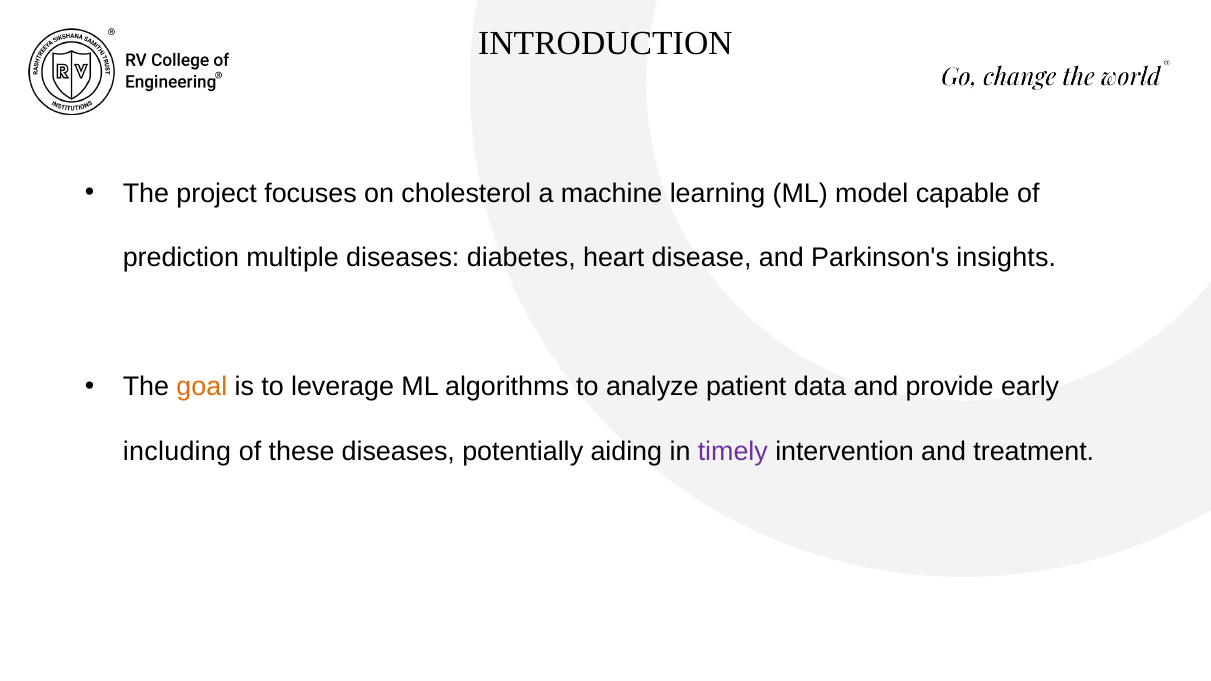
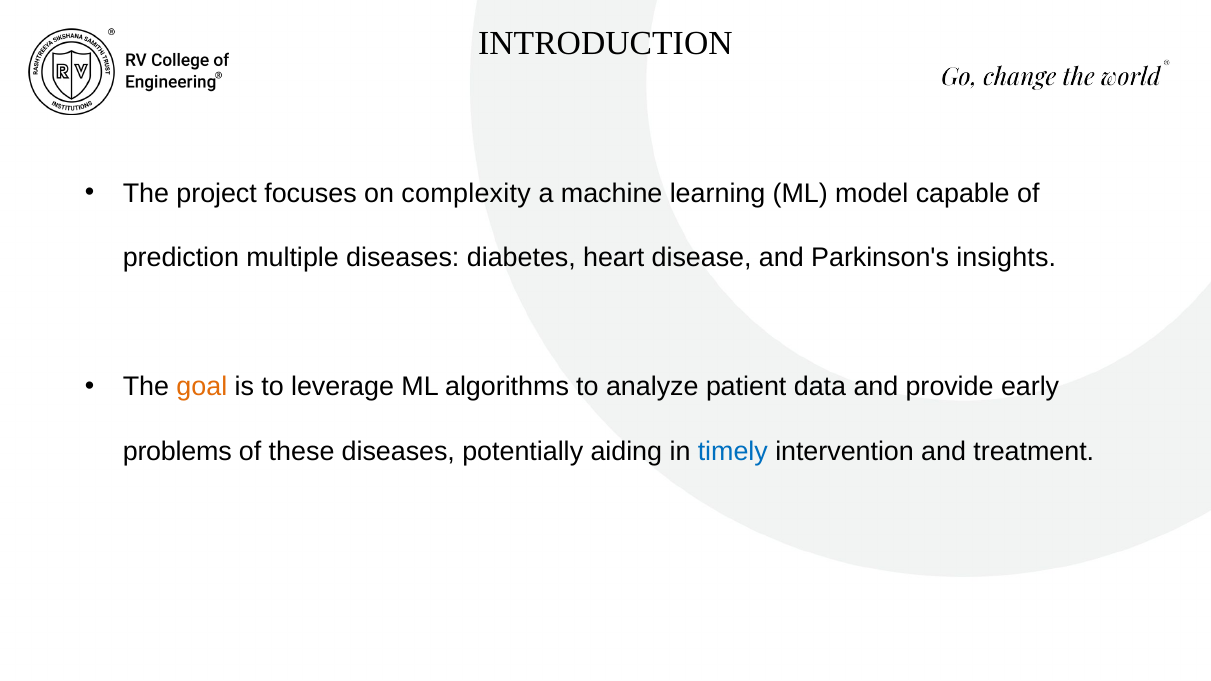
cholesterol: cholesterol -> complexity (466, 193)
including: including -> problems (177, 452)
timely colour: purple -> blue (733, 452)
